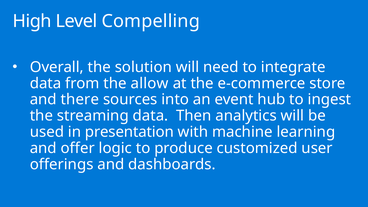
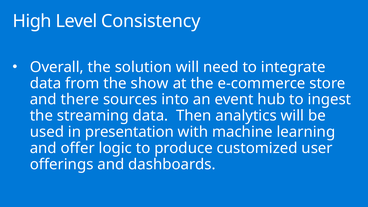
Compelling: Compelling -> Consistency (151, 21)
allow: allow -> show (150, 83)
